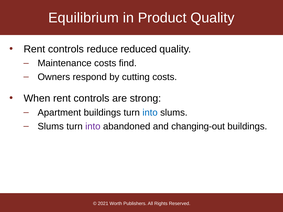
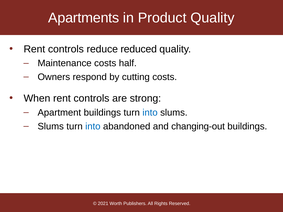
Equilibrium: Equilibrium -> Apartments (84, 18)
find: find -> half (128, 63)
into colour: purple -> blue (93, 126)
